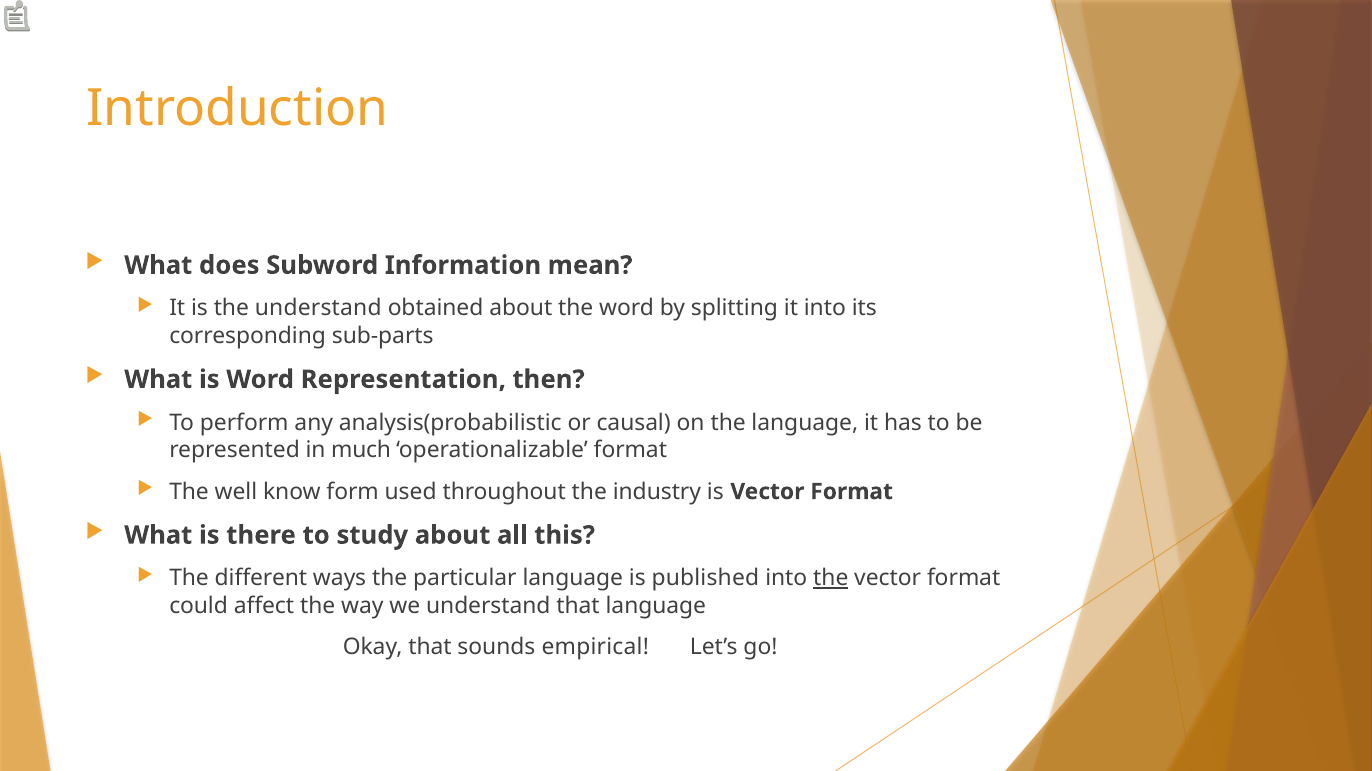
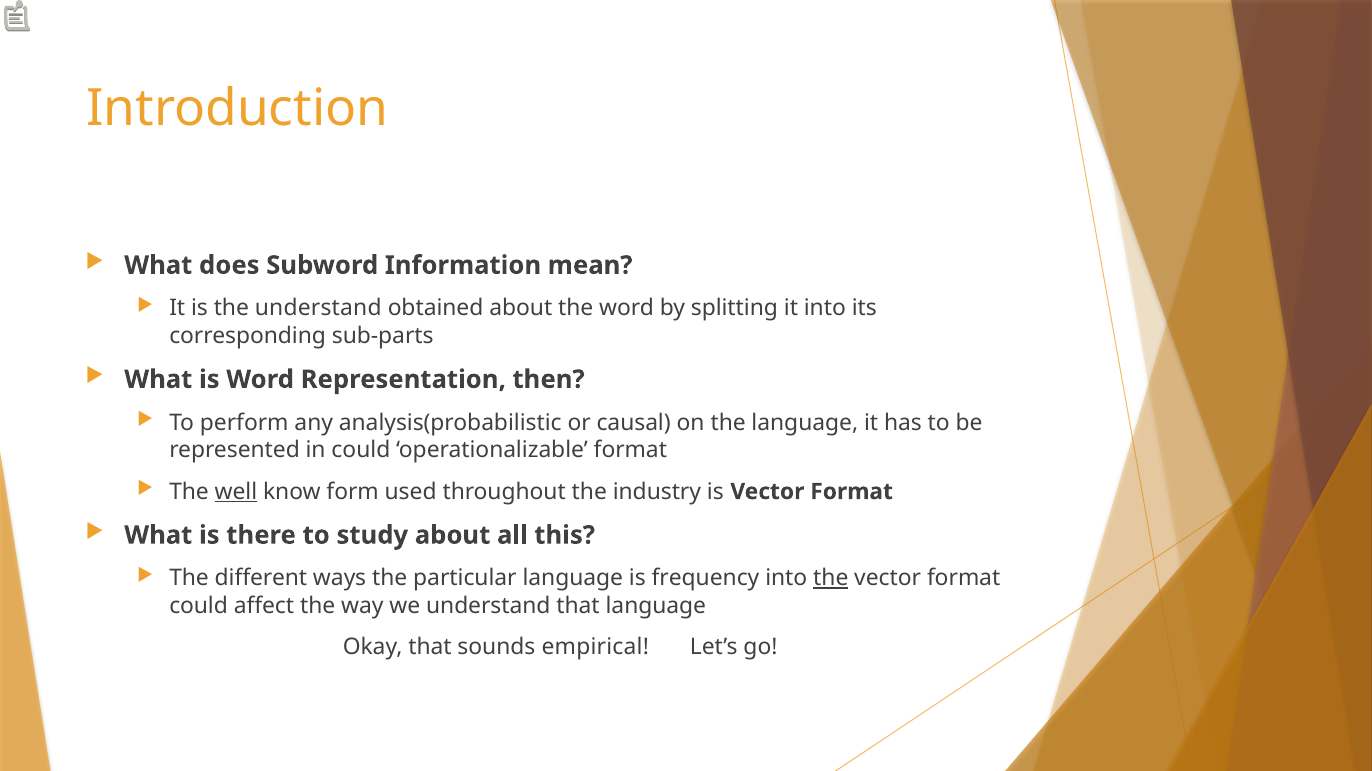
in much: much -> could (361, 450)
well underline: none -> present (236, 492)
published: published -> frequency (705, 579)
